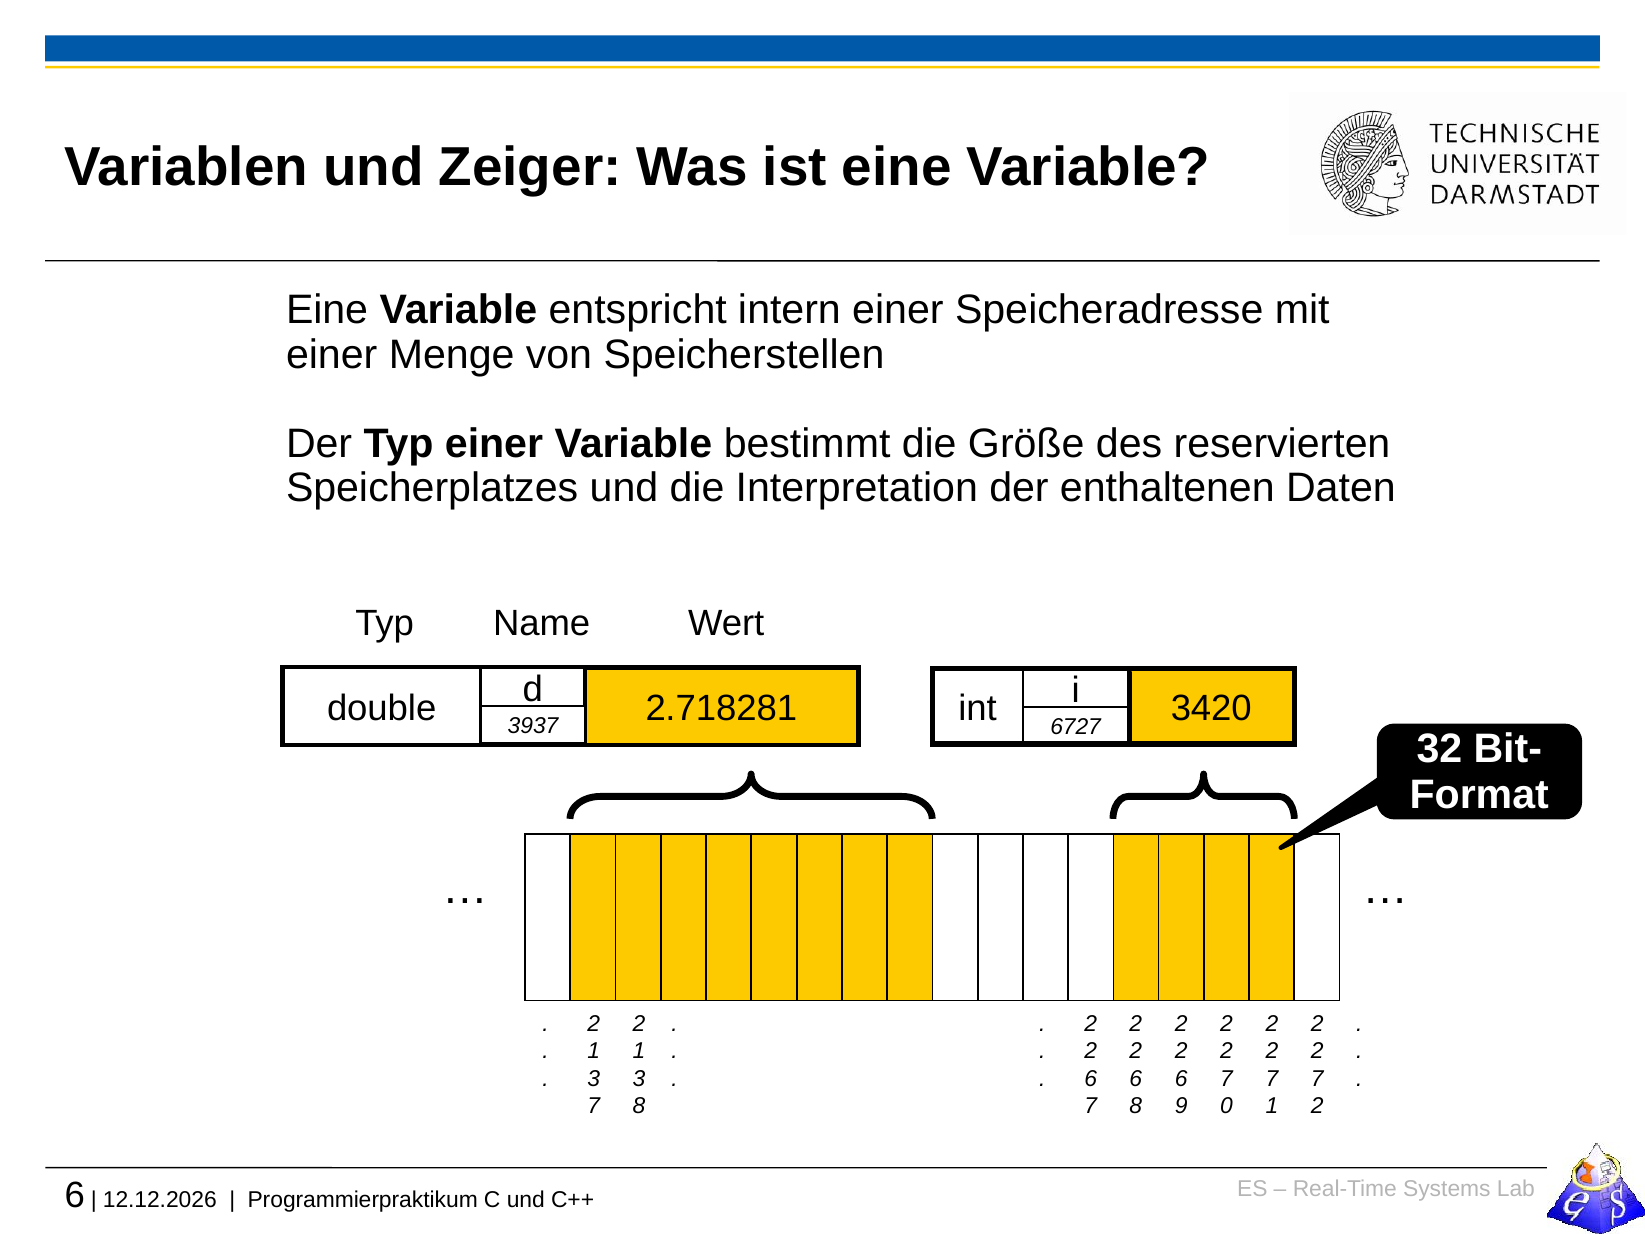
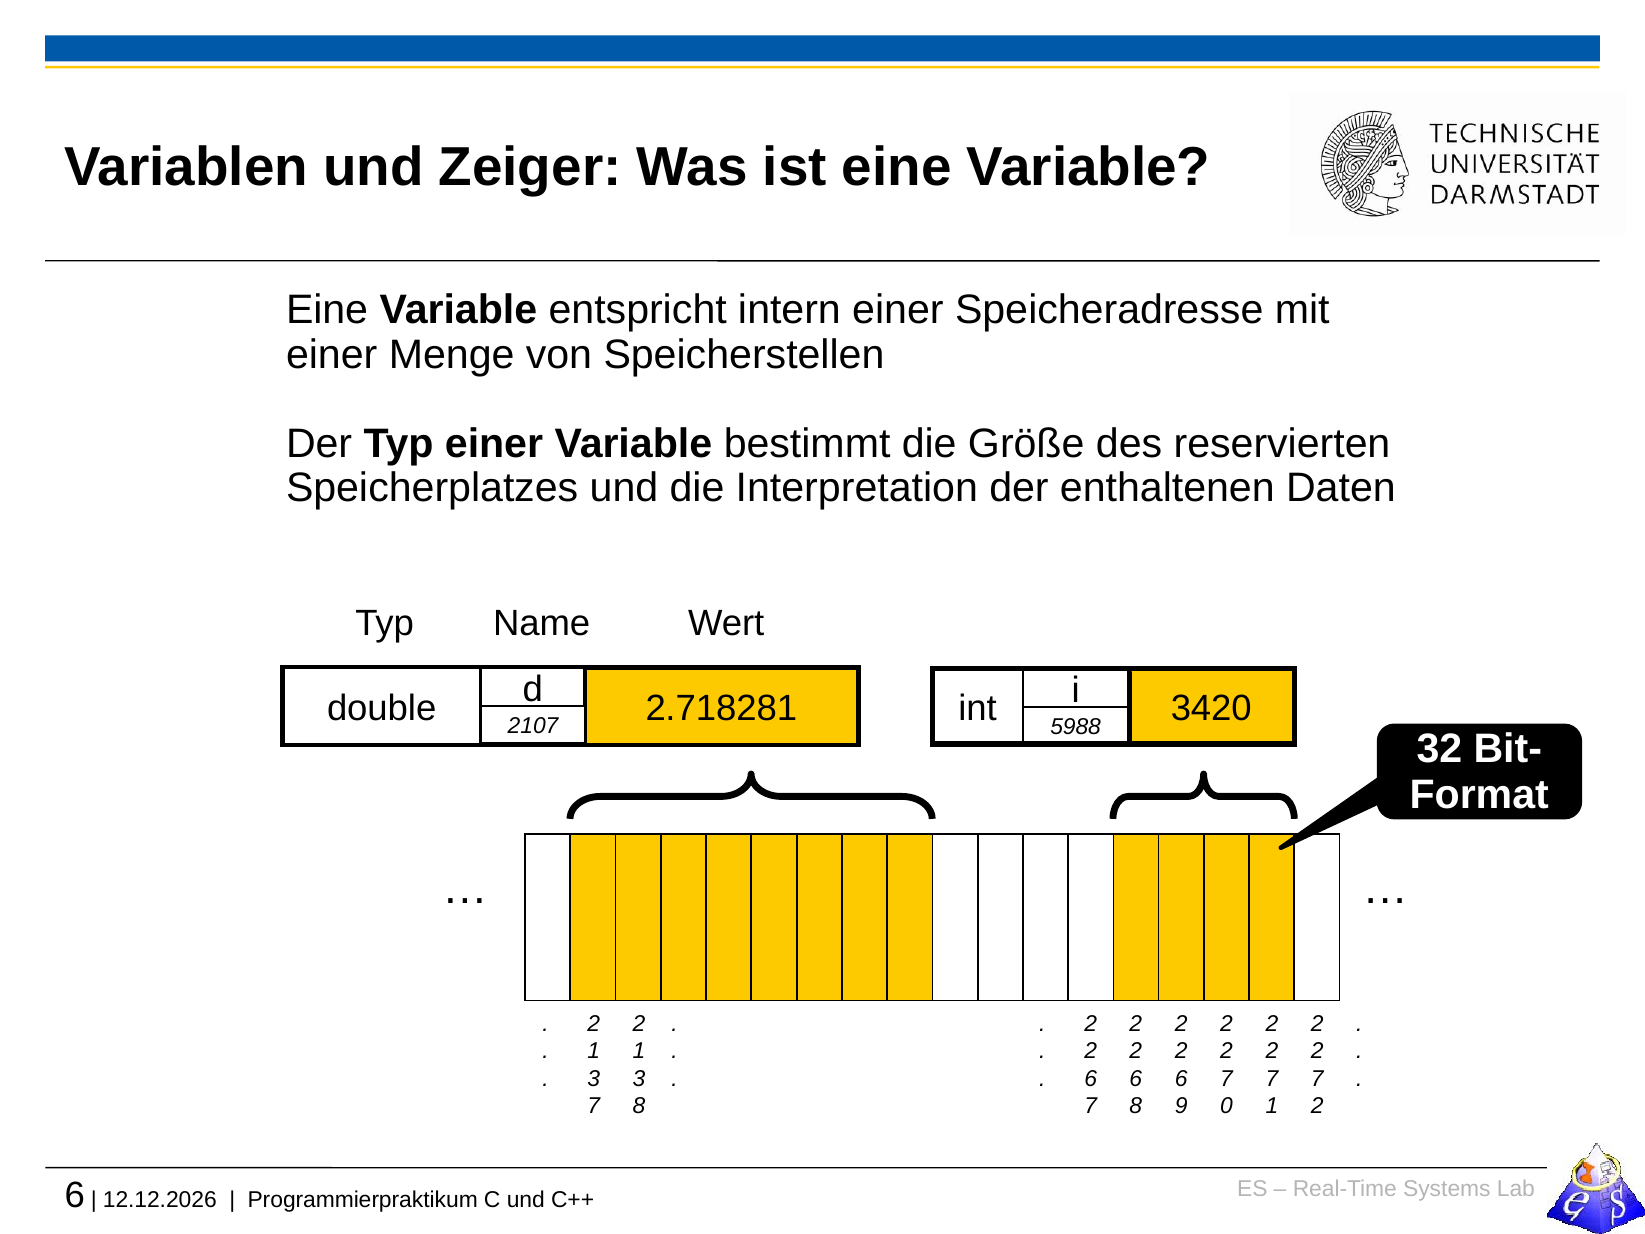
3937: 3937 -> 2107 (533, 726)
6727: 6727 -> 5988 (1076, 727)
